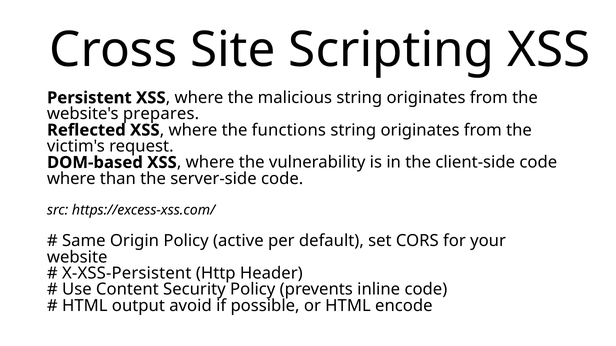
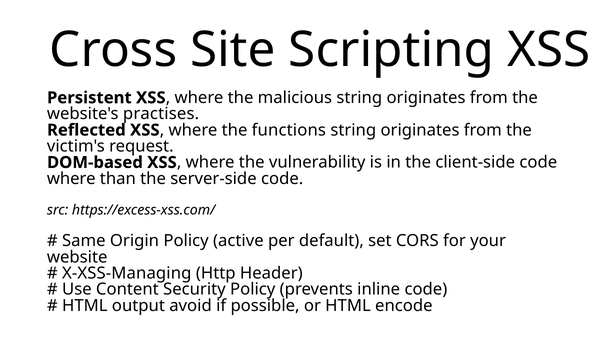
prepares: prepares -> practises (161, 114)
X-XSS-Persistent: X-XSS-Persistent -> X-XSS-Managing (127, 274)
